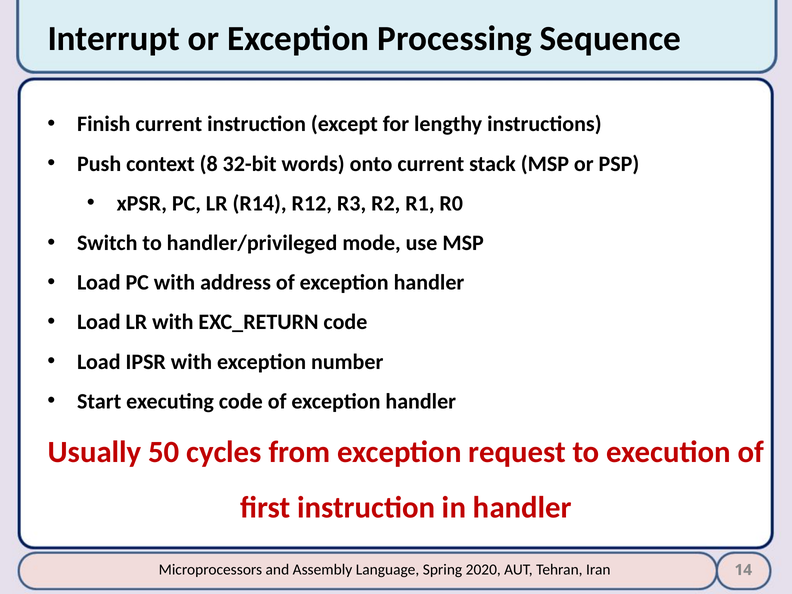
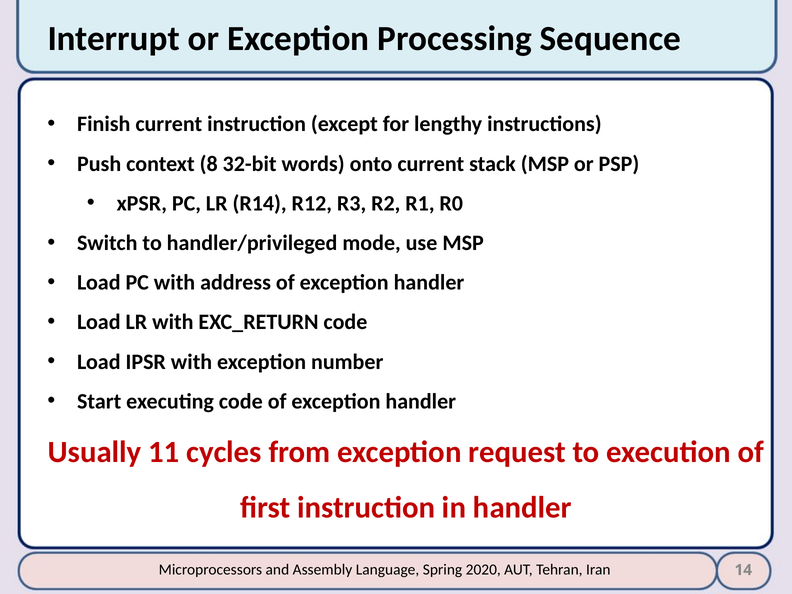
50: 50 -> 11 (164, 452)
